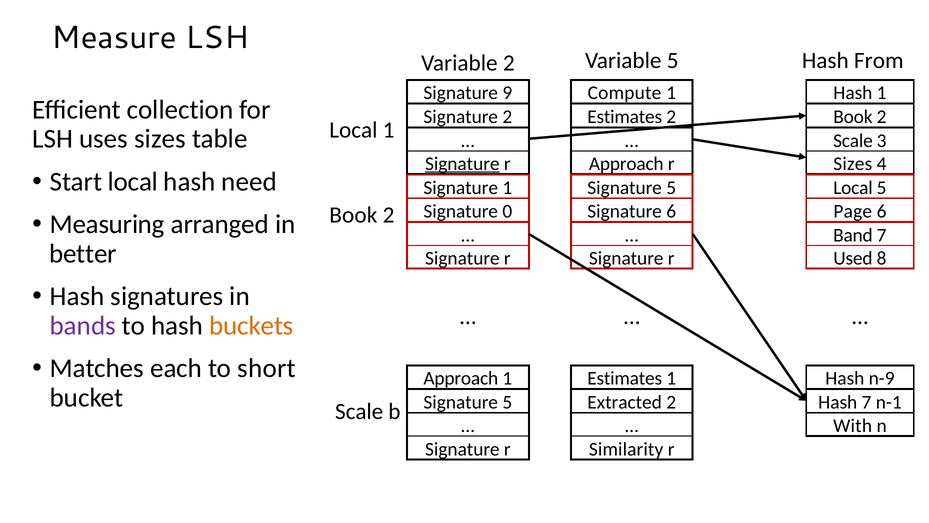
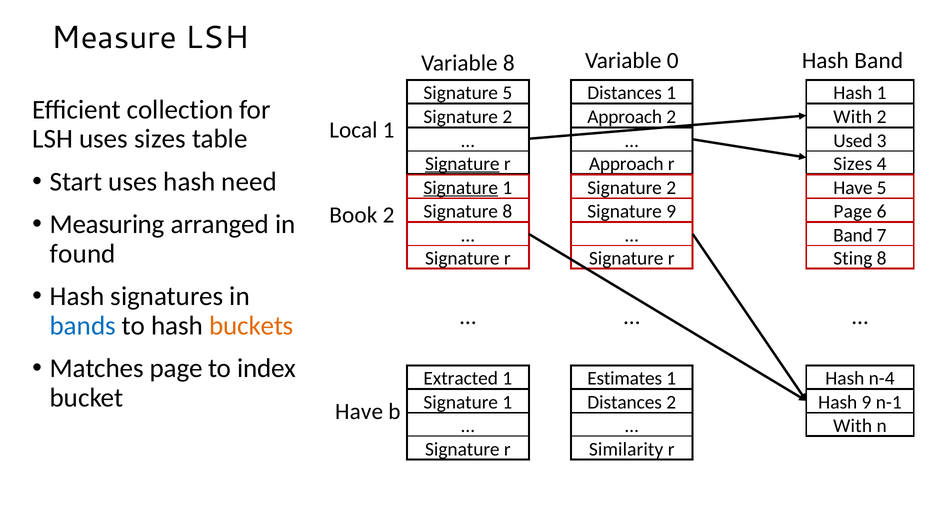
Hash From: From -> Band (879, 61)
Variable 2: 2 -> 8 (509, 63)
Variable 5: 5 -> 0 (673, 61)
Signature 9: 9 -> 5 (507, 93)
Compute: Compute -> Distances (625, 93)
Estimates: Estimates -> Approach (625, 117)
Book: Book -> With (853, 117)
Scale: Scale -> Used (853, 141)
Start local: local -> uses (133, 181)
Signature underline: none -> present (461, 187)
5: 5 -> 2 (671, 187)
Local: Local -> Have (853, 187)
Signature 0: 0 -> 8 (507, 211)
Signature 6: 6 -> 9 (671, 211)
better: better -> found (83, 253)
Used: Used -> Sting (853, 258)
bands colour: purple -> blue (83, 325)
Matches each: each -> page (176, 368)
short: short -> index (267, 368)
Approach: Approach -> Extracted (461, 378)
n-9: n-9 -> n-4 (882, 378)
5: 5 -> 1 (507, 402)
Extracted: Extracted -> Distances (625, 402)
Hash 7: 7 -> 9 (867, 402)
Scale: Scale -> Have (359, 411)
